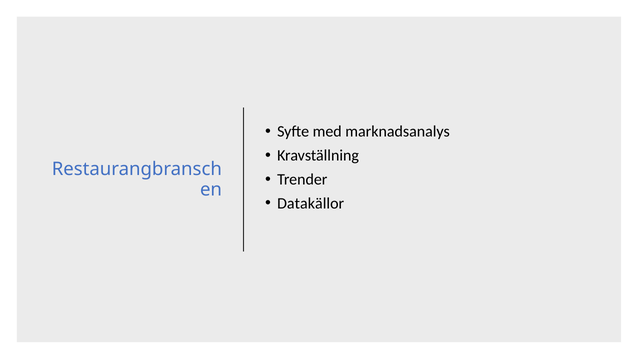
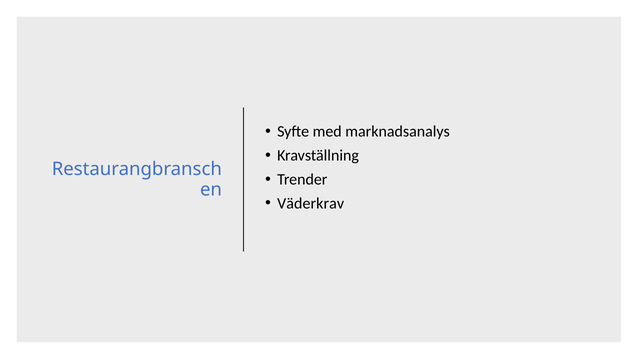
Datakällor: Datakällor -> Väderkrav (311, 203)
